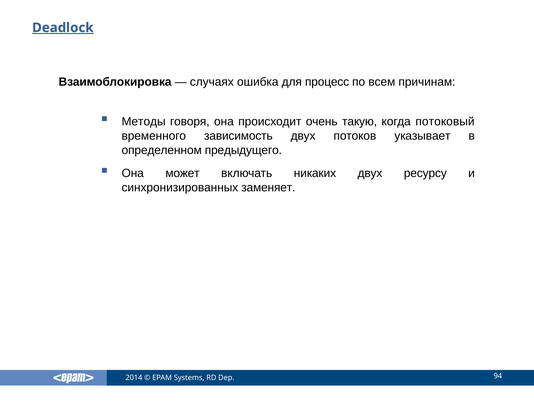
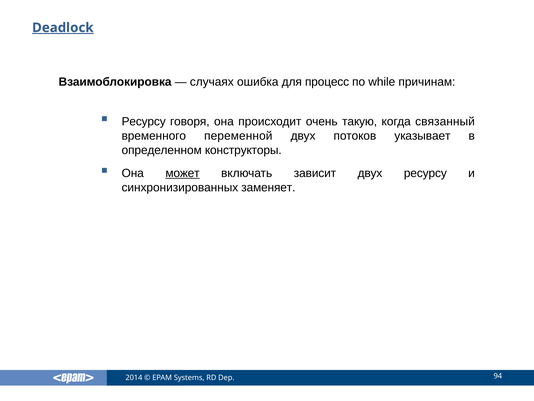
всем: всем -> while (382, 82)
Методы: Методы -> Ресурсу (144, 122)
потоковый: потоковый -> связанный (445, 122)
зависимость: зависимость -> переменной (238, 136)
предыдущего: предыдущего -> конструкторы (243, 150)
может underline: none -> present (183, 173)
никаких: никаких -> зависит (315, 173)
